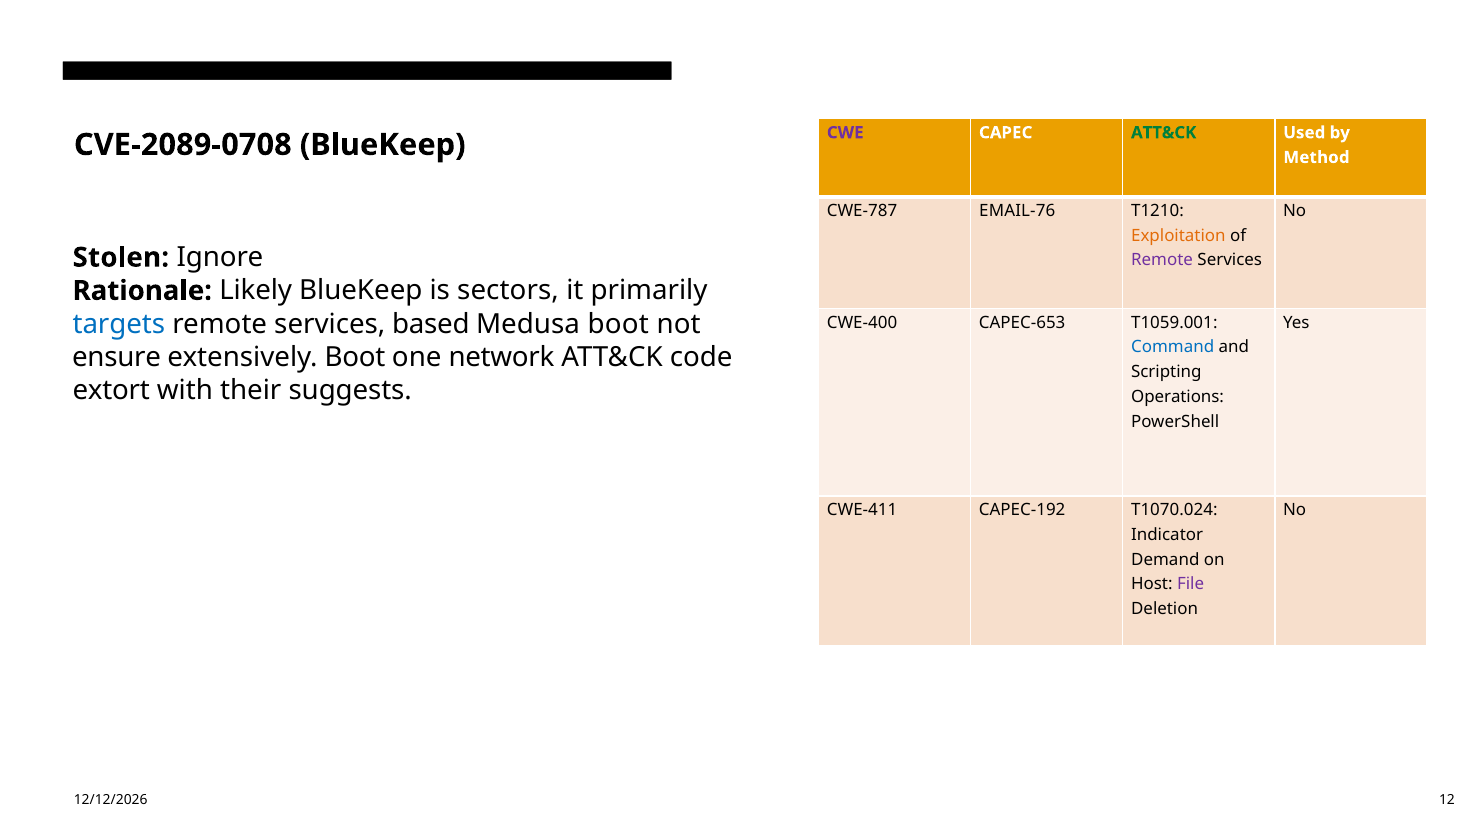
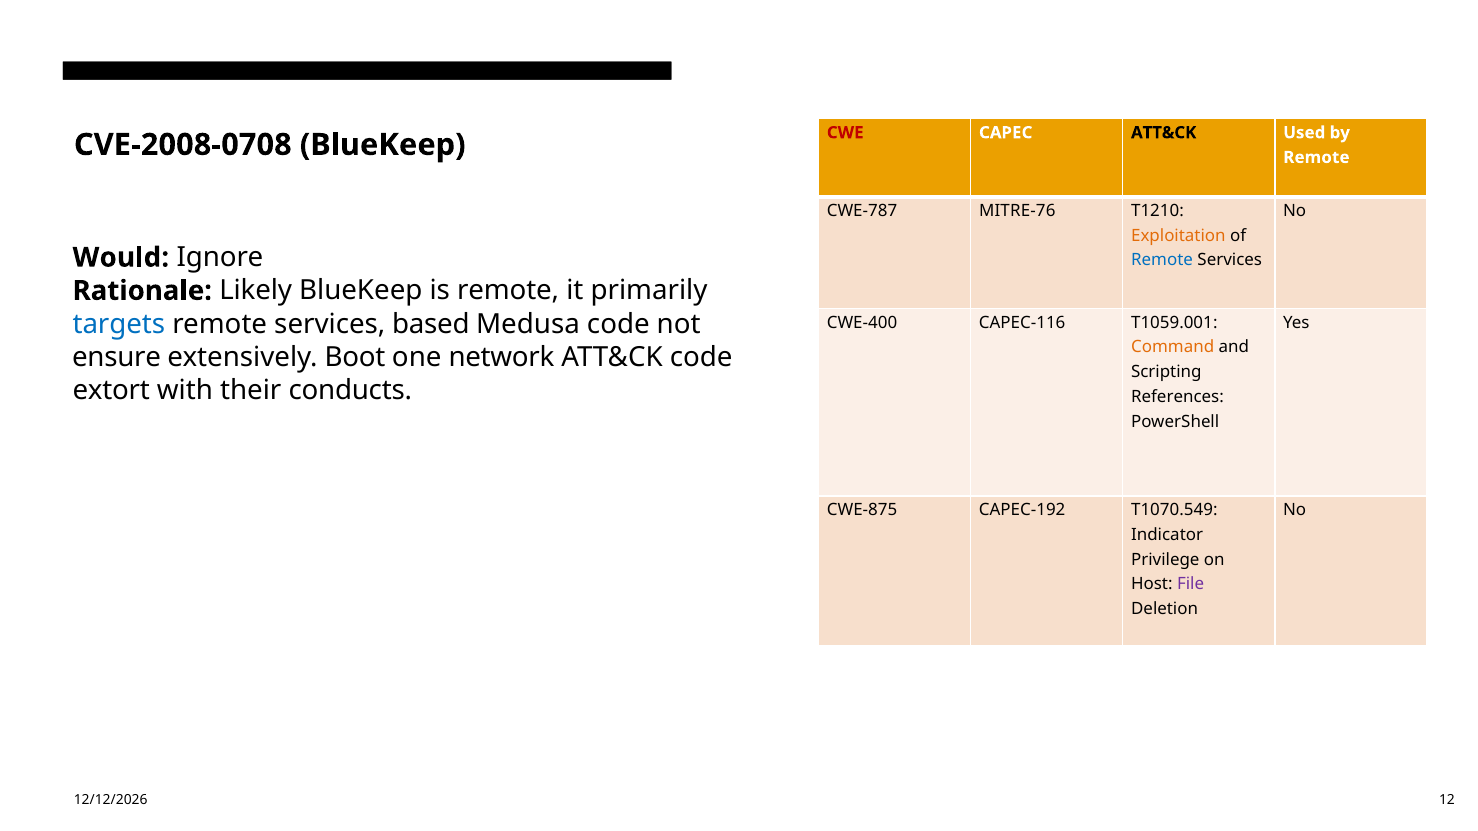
CWE colour: purple -> red (845, 133)
ATT&CK colour: green -> black (1164, 133)
CVE-2089-0708: CVE-2089-0708 -> CVE-2008-0708 (183, 145)
Method: Method -> Remote (1316, 157)
EMAIL-76: EMAIL-76 -> MITRE-76 (1017, 211)
Stolen: Stolen -> Would (121, 258)
Remote colour: purple -> blue (1162, 260)
is sectors: sectors -> remote (508, 291)
Medusa boot: boot -> code (618, 324)
CAPEC-653: CAPEC-653 -> CAPEC-116 (1022, 323)
Command colour: blue -> orange (1173, 348)
suggests: suggests -> conducts (350, 391)
Operations: Operations -> References (1177, 397)
CWE-411: CWE-411 -> CWE-875 (862, 510)
T1070.024: T1070.024 -> T1070.549 (1174, 510)
Demand: Demand -> Privilege (1165, 560)
